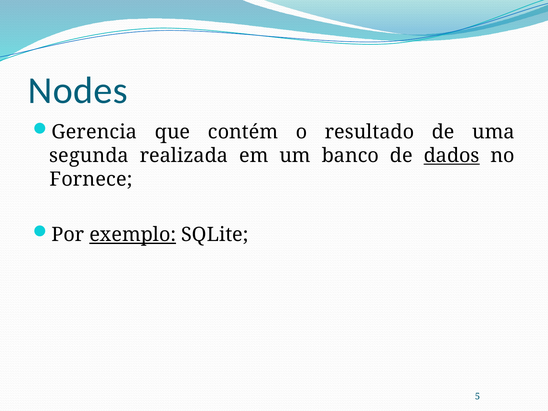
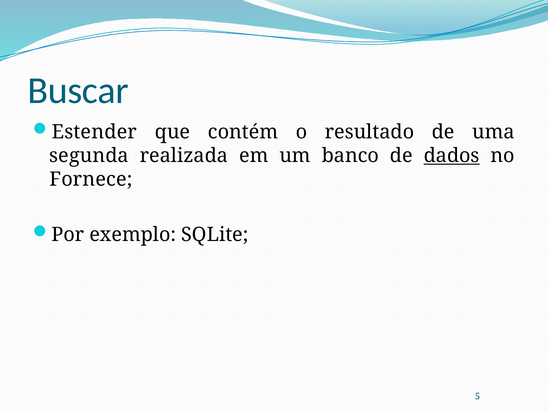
Nodes: Nodes -> Buscar (78, 91)
Gerencia: Gerencia -> Estender (94, 132)
exemplo underline: present -> none (133, 235)
